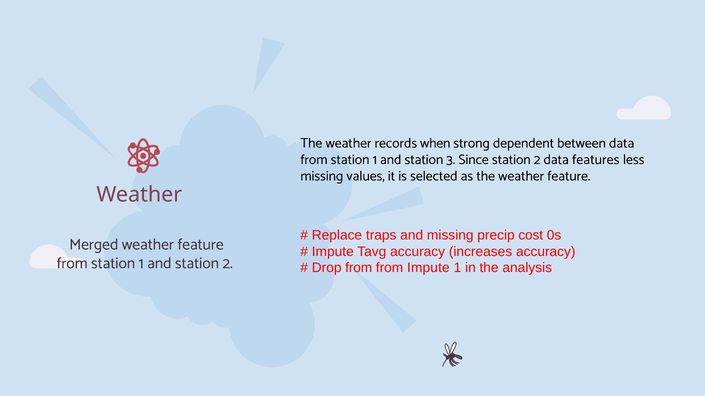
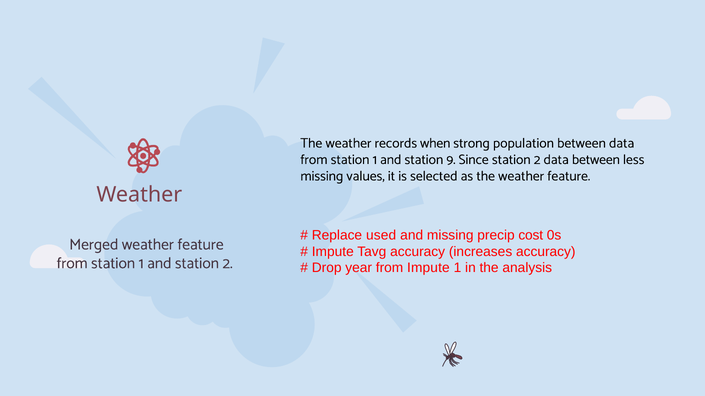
dependent: dependent -> population (523, 143)
3: 3 -> 9 (451, 160)
data features: features -> between (596, 160)
traps: traps -> used (381, 235)
Drop from: from -> year (359, 268)
